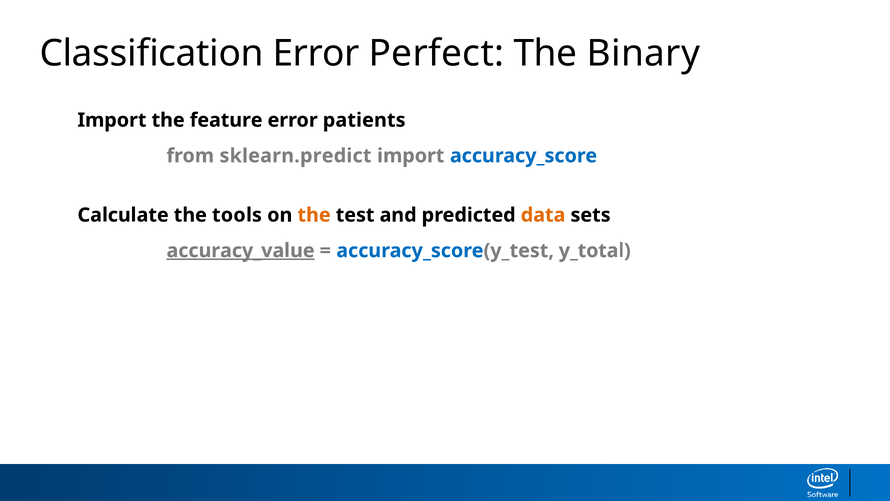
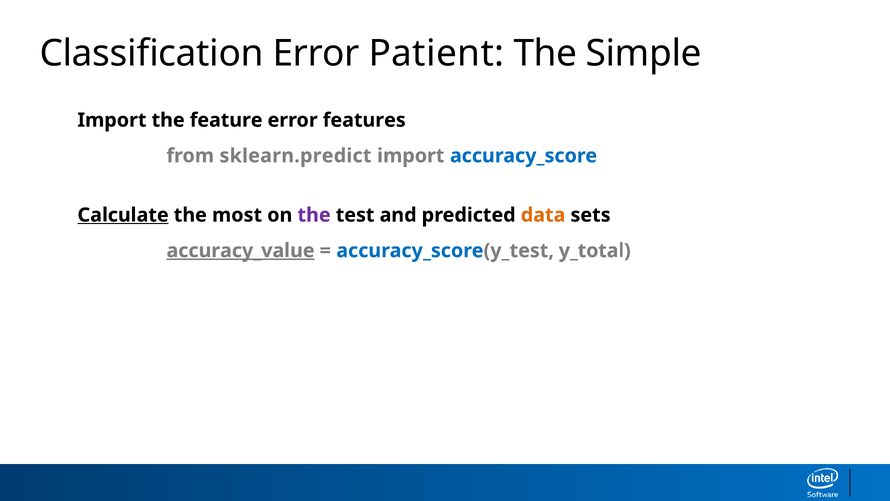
Perfect: Perfect -> Patient (436, 54)
Binary: Binary -> Simple (644, 54)
patients: patients -> features (364, 120)
Calculate underline: none -> present (123, 215)
tools: tools -> most (237, 215)
the colour: orange -> purple (314, 215)
